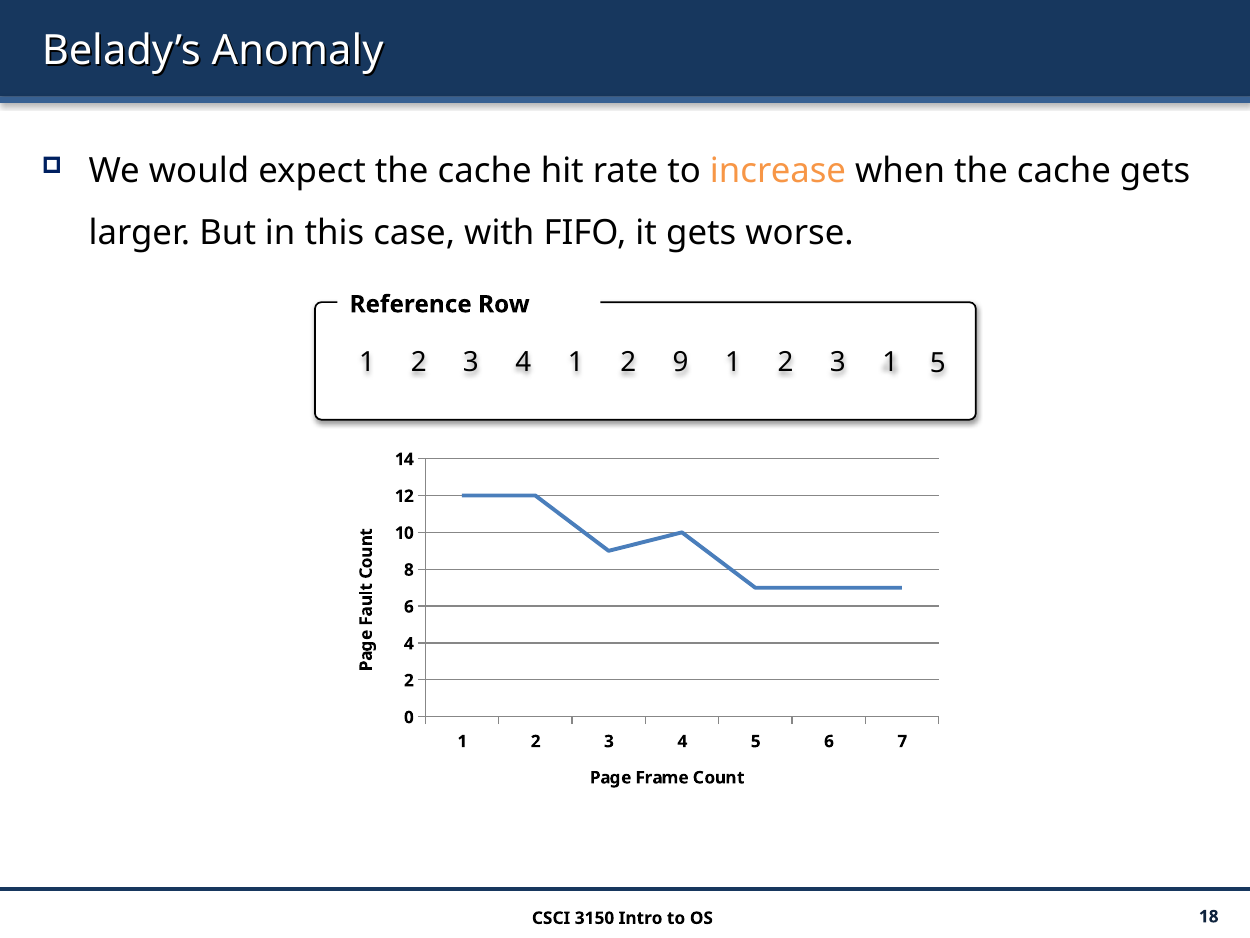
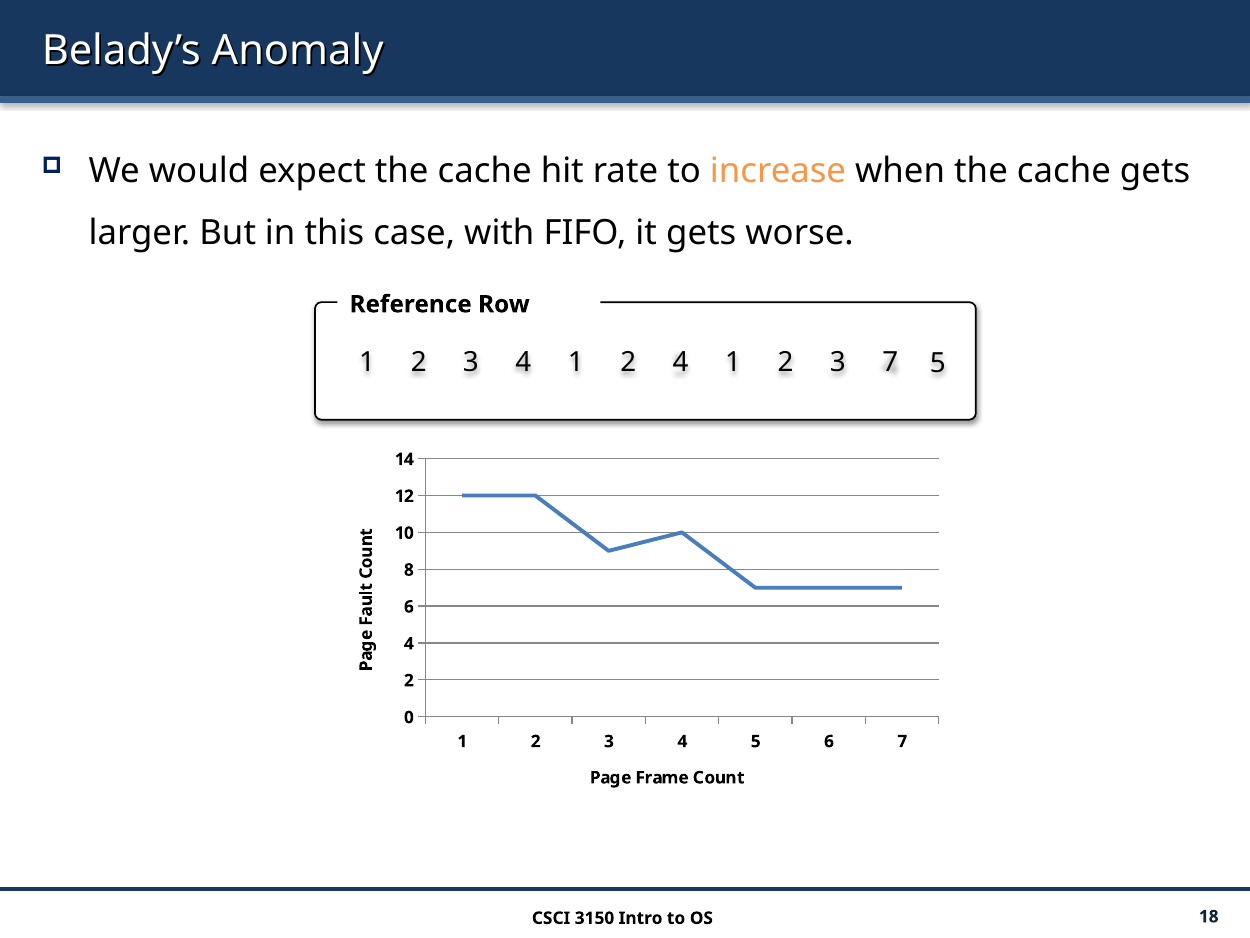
1 2 9: 9 -> 4 (681, 363)
3 1: 1 -> 7 (890, 363)
